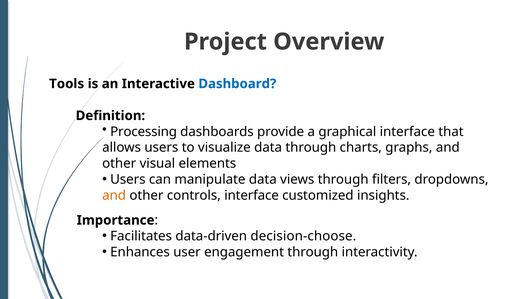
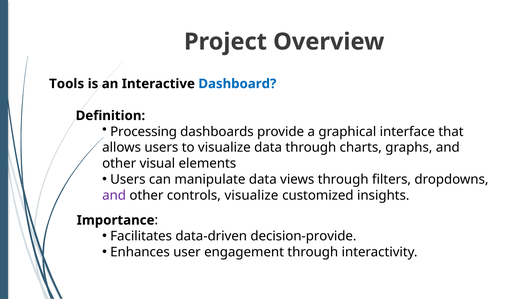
and colour: orange -> purple (114, 195)
controls interface: interface -> visualize (251, 195)
decision-choose: decision-choose -> decision-provide (303, 236)
